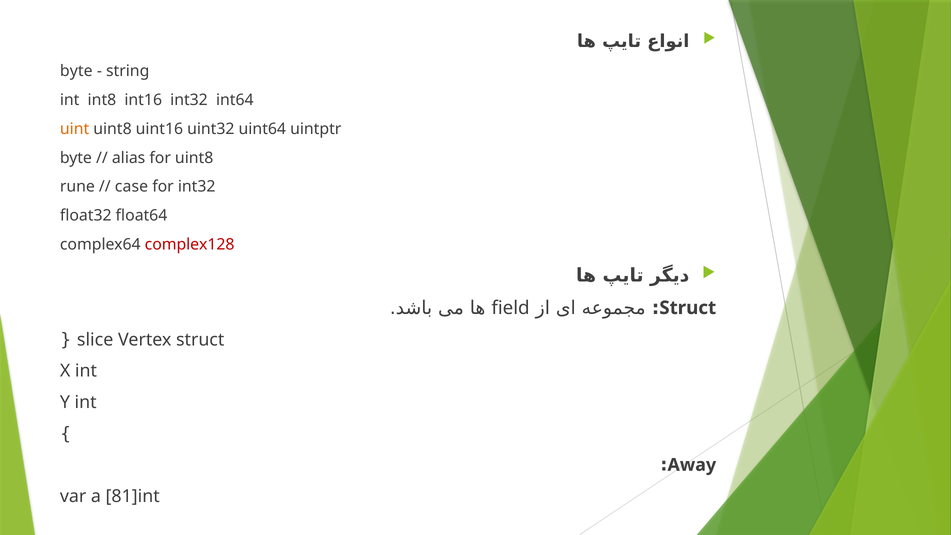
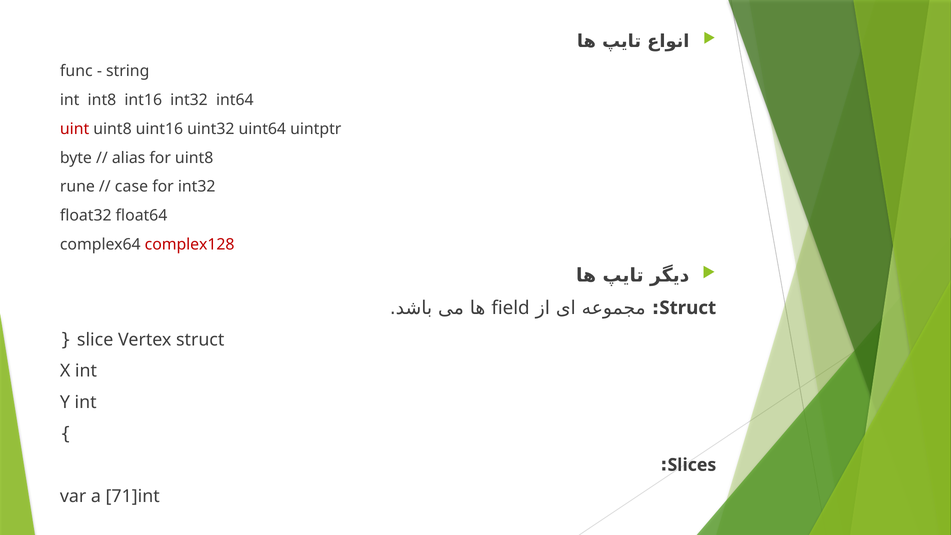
byte: byte -> func (76, 71)
uint colour: orange -> red (75, 129)
Away: Away -> Slices (692, 465)
81]int: 81]int -> 71]int (133, 496)
